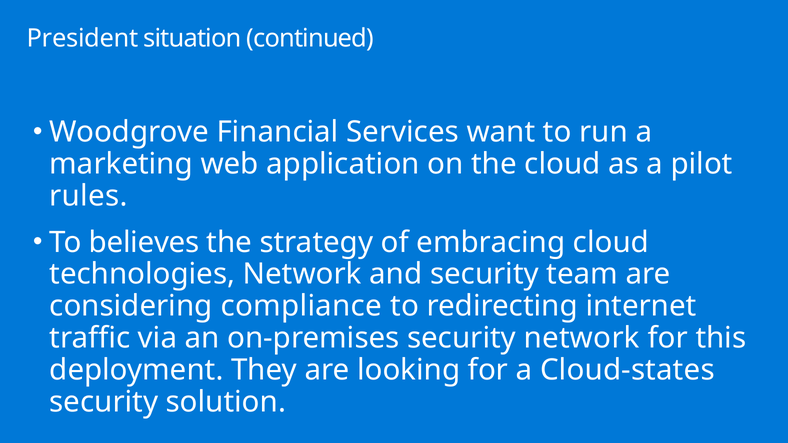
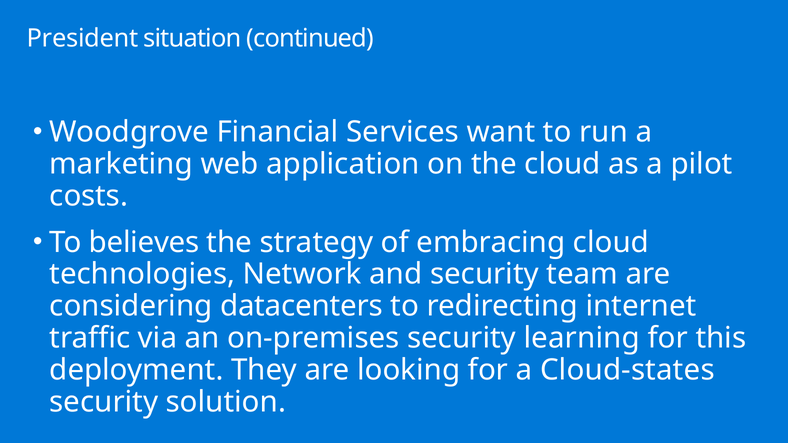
rules: rules -> costs (89, 196)
compliance: compliance -> datacenters (302, 306)
security network: network -> learning (582, 338)
